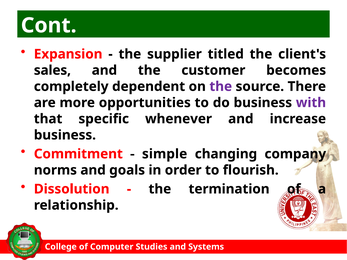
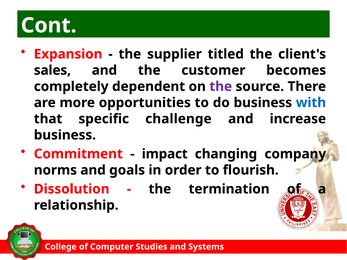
with colour: purple -> blue (311, 103)
whenever: whenever -> challenge (178, 119)
simple: simple -> impact (165, 154)
